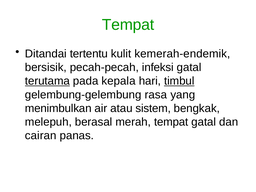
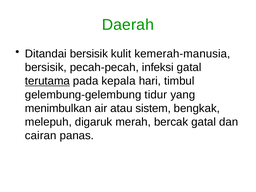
Tempat: Tempat -> Daerah (128, 25)
Ditandai tertentu: tertentu -> bersisik (89, 54)
kemerah-endemik: kemerah-endemik -> kemerah-manusia (182, 54)
timbul underline: present -> none (179, 81)
rasa: rasa -> tidur (156, 95)
berasal: berasal -> digaruk (94, 122)
merah tempat: tempat -> bercak (171, 122)
